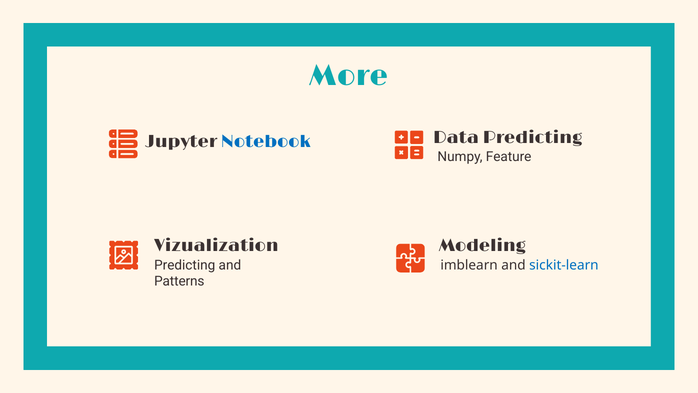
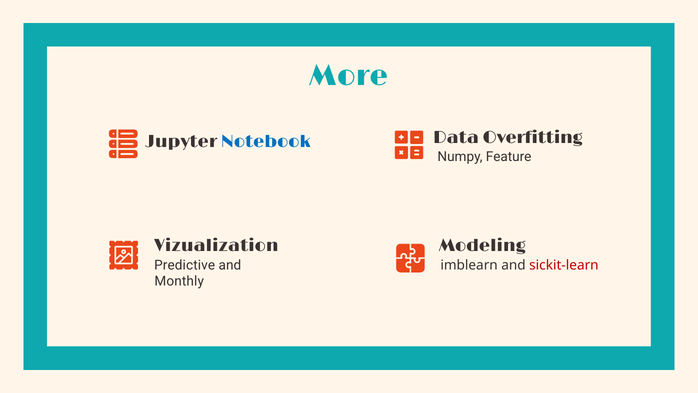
Data Predicting: Predicting -> Overfitting (533, 137)
Predicting: Predicting -> Predictive (185, 265)
sickit-learn colour: blue -> red (564, 265)
Patterns: Patterns -> Monthly (179, 281)
